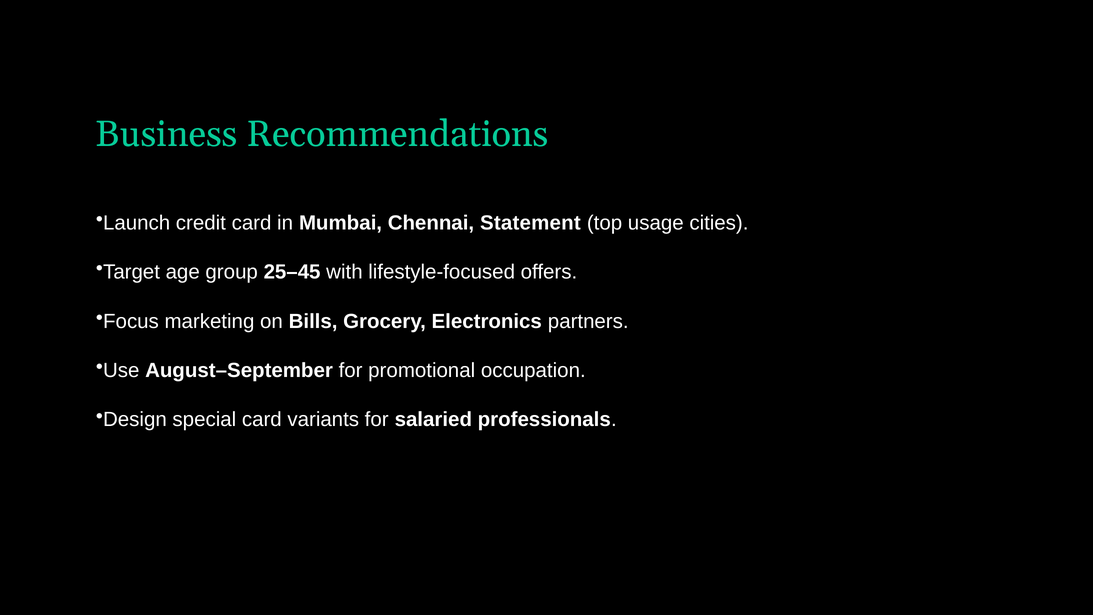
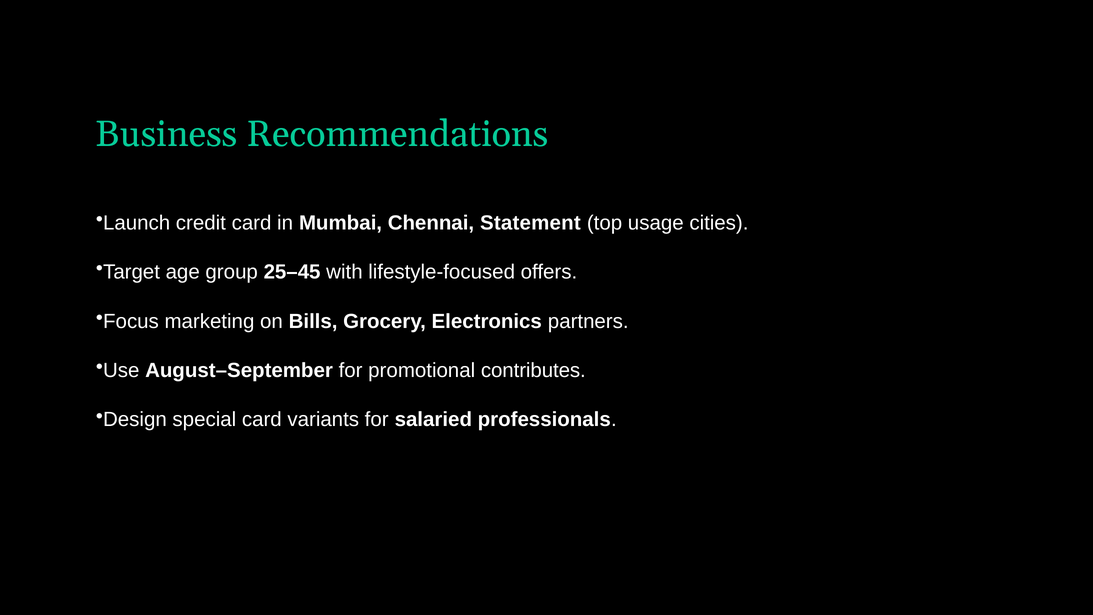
occupation: occupation -> contributes (533, 370)
